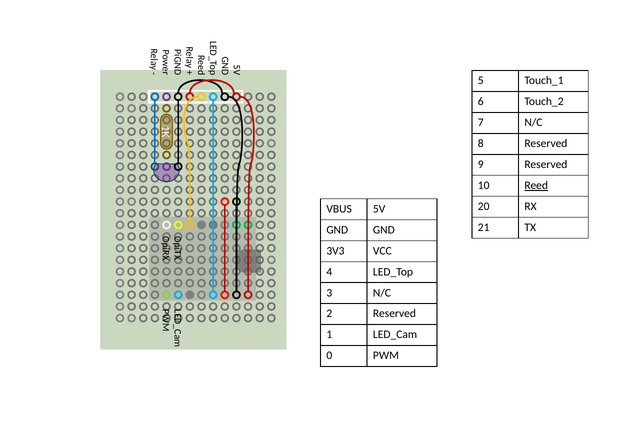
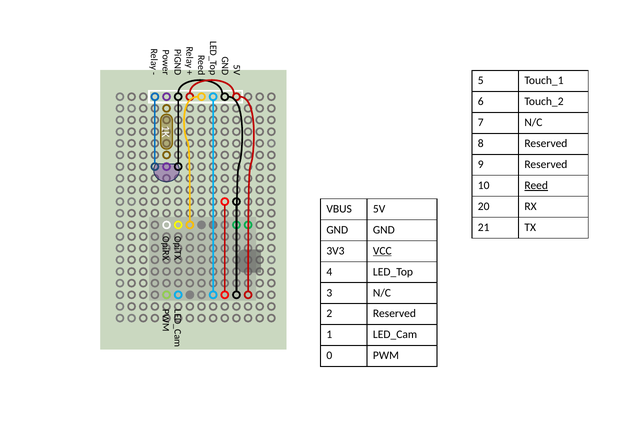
VCC underline: none -> present (382, 251)
